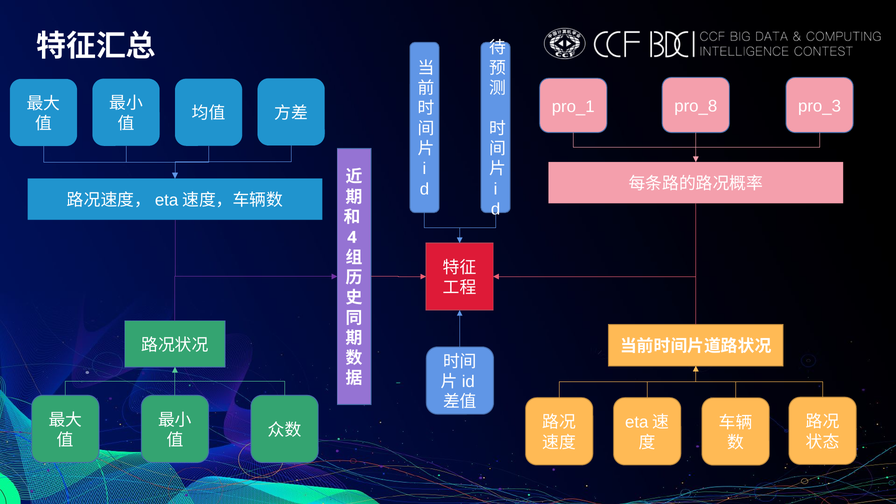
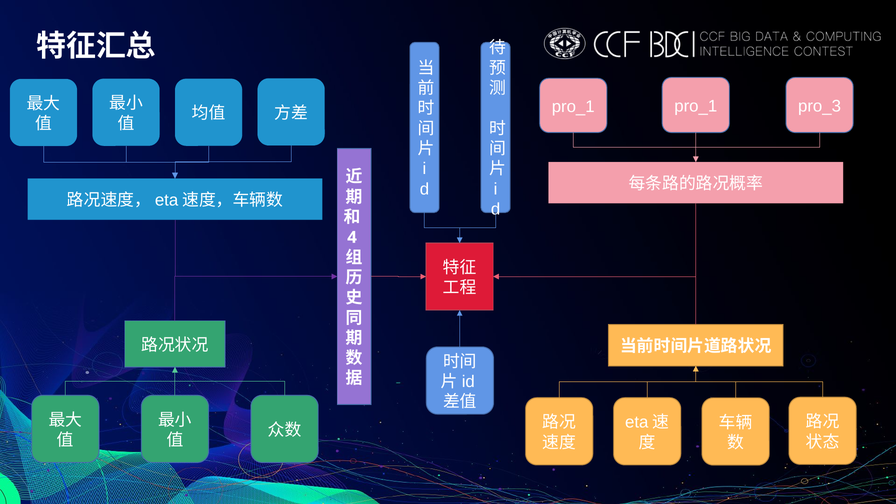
pro_1 pro_8: pro_8 -> pro_1 (696, 106)
